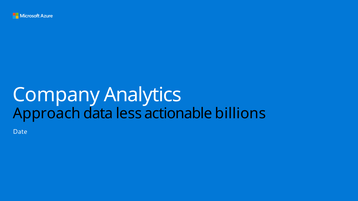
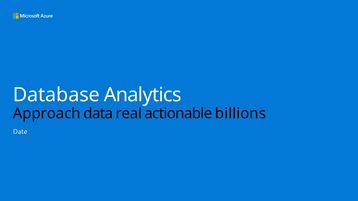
Company: Company -> Database (56, 95)
less: less -> real (129, 114)
